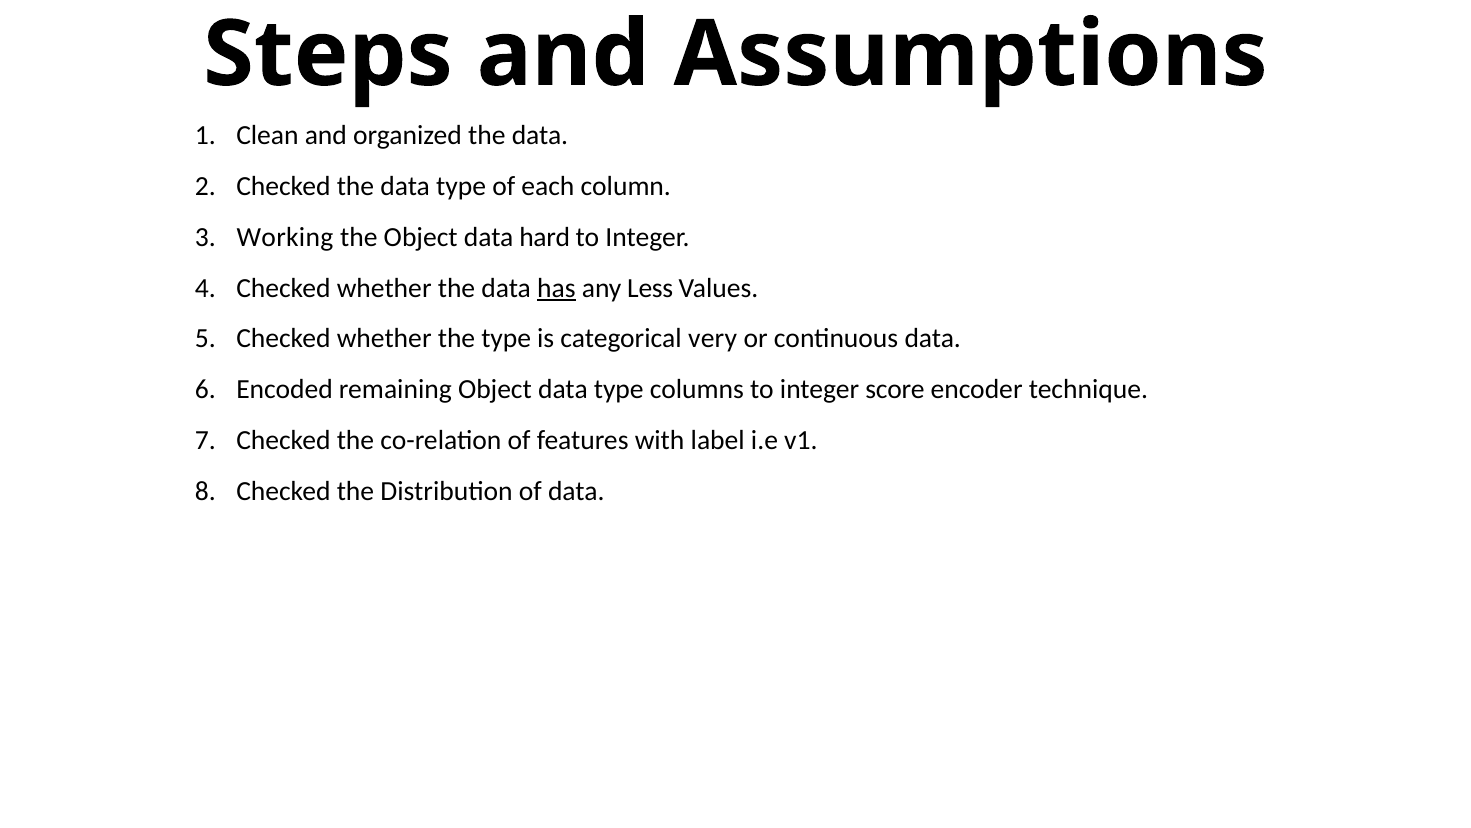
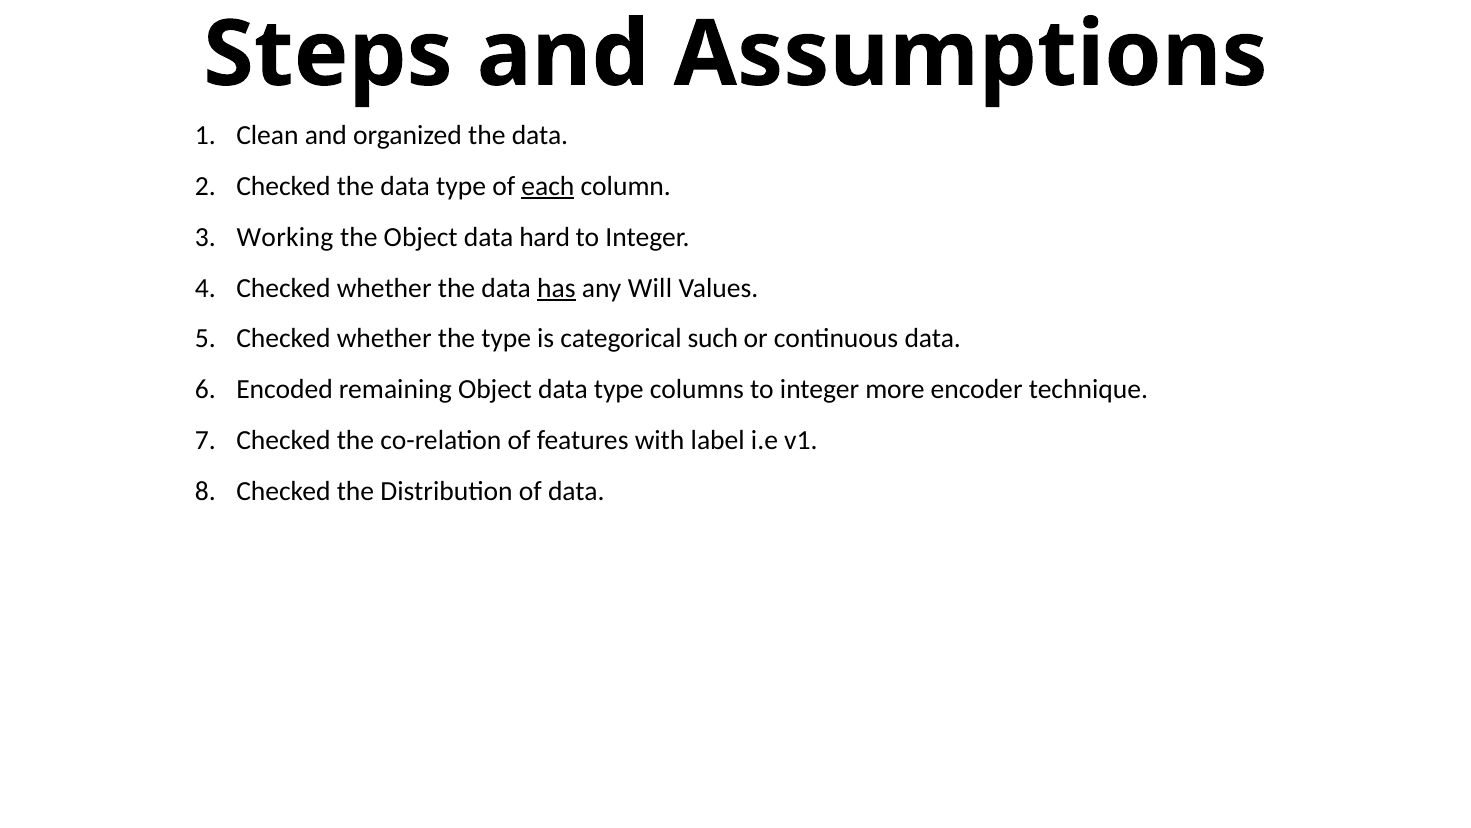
each underline: none -> present (548, 186)
Less: Less -> Will (650, 288)
very: very -> such (713, 338)
score: score -> more (895, 389)
